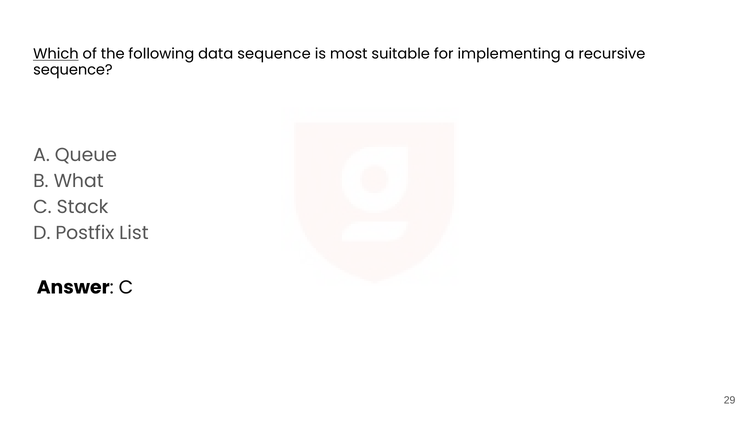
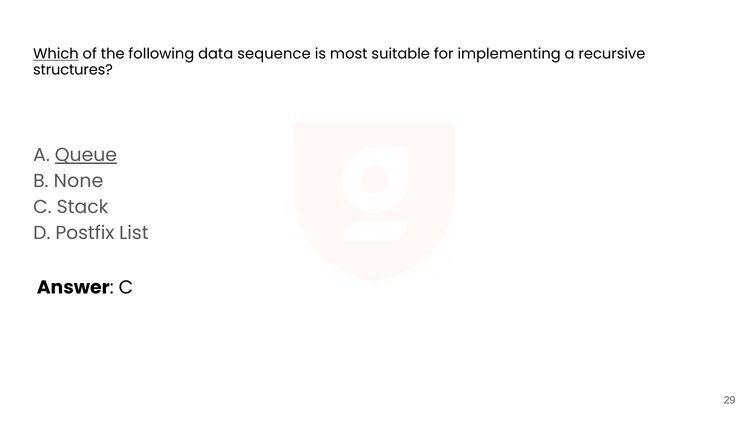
sequence: sequence -> structures (73, 70)
Queue underline: none -> present (86, 155)
What: What -> None (79, 181)
